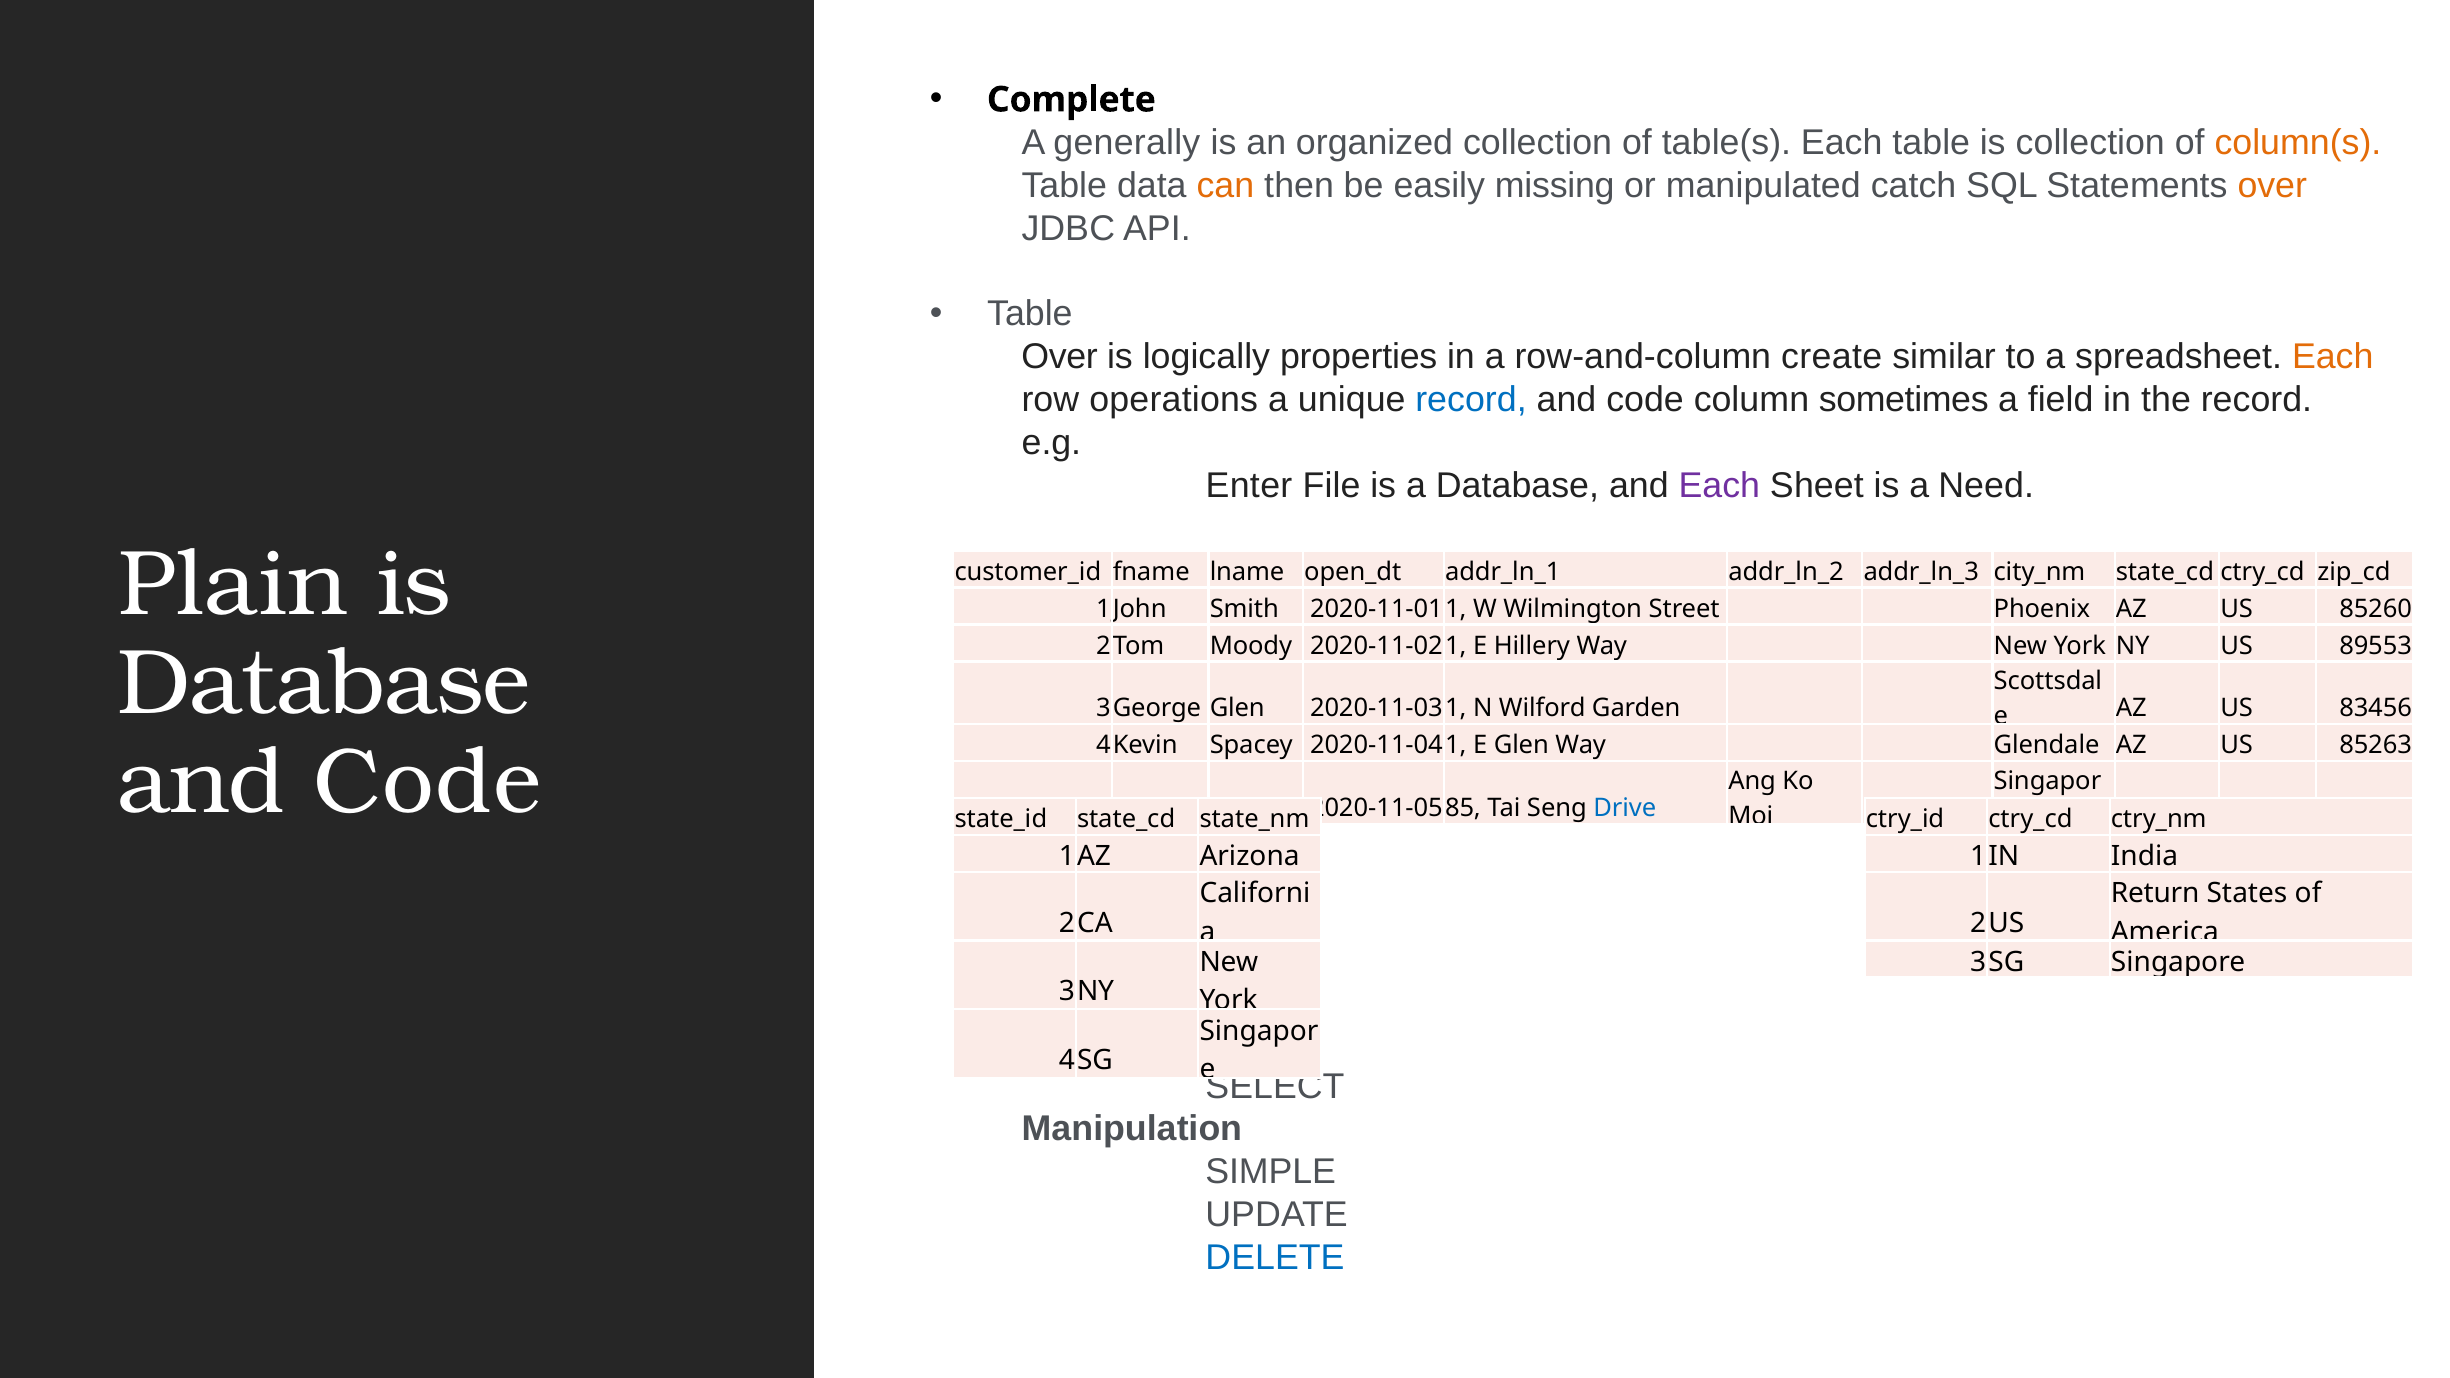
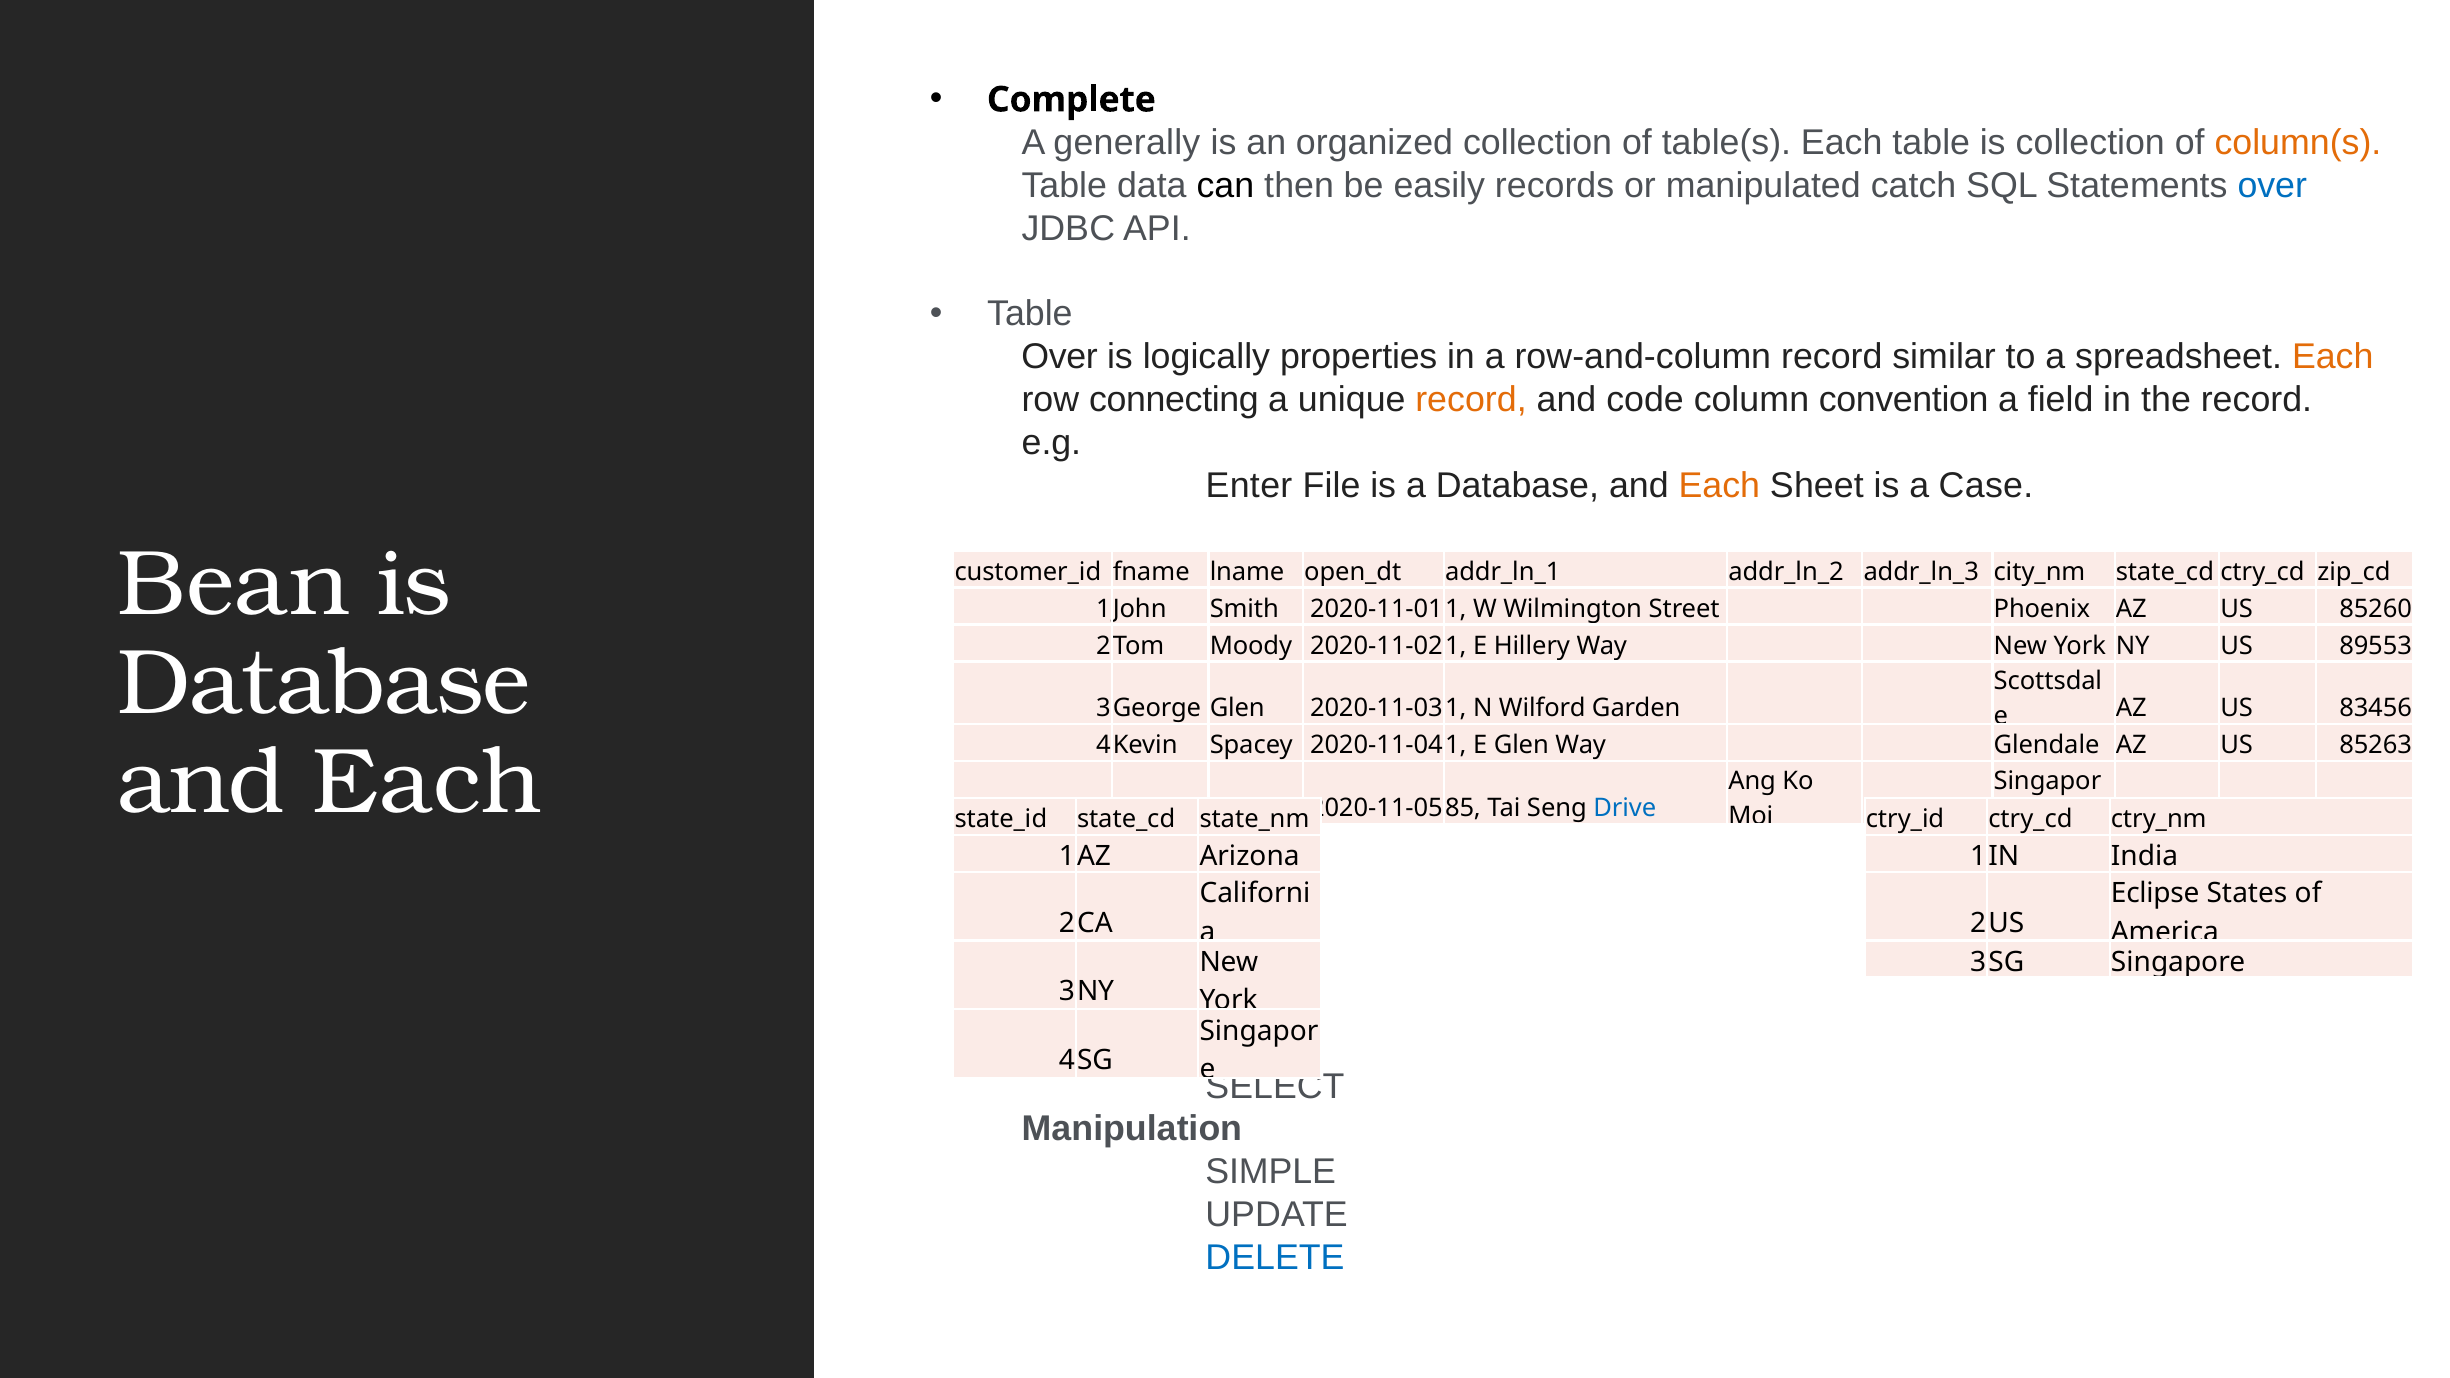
can colour: orange -> black (1225, 185)
missing: missing -> records (1555, 185)
over colour: orange -> blue (2272, 185)
row-and-column create: create -> record (1832, 357)
operations: operations -> connecting (1174, 400)
record colour: blue -> orange (1471, 400)
sometimes: sometimes -> convention (1904, 400)
Each colour: purple -> orange (1719, 486)
Need: Need -> Case (1986, 486)
Plain: Plain -> Bean (233, 584)
Code: Code -> Each (428, 783)
Return: Return -> Eclipse (2155, 894)
